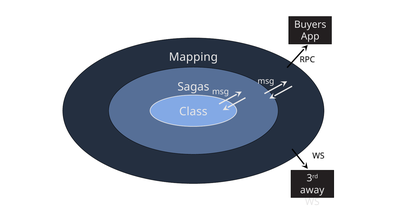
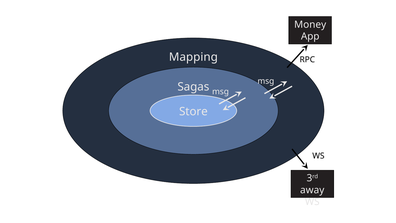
Buyers: Buyers -> Money (310, 25)
Class: Class -> Store (193, 111)
